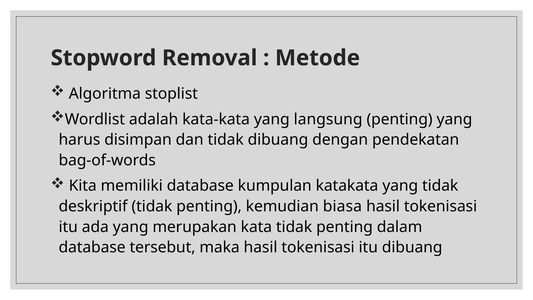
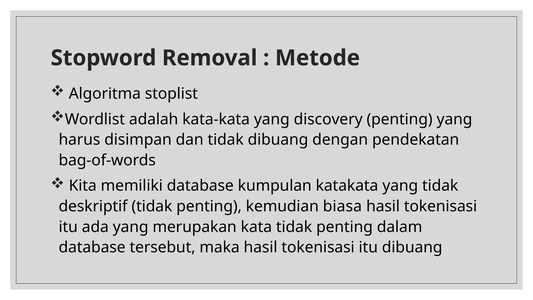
langsung: langsung -> discovery (328, 119)
